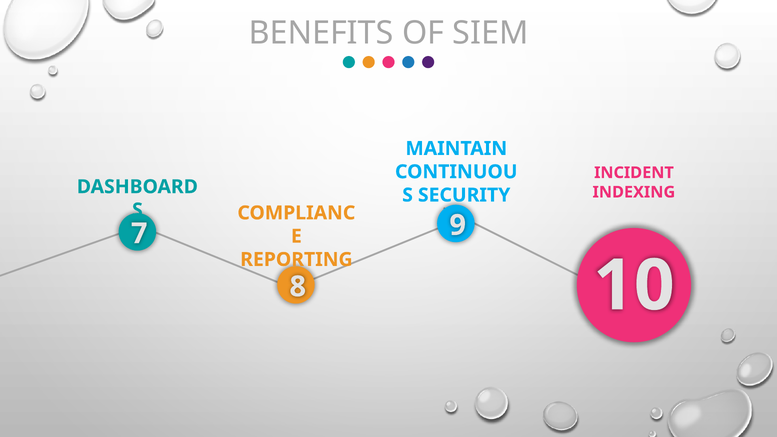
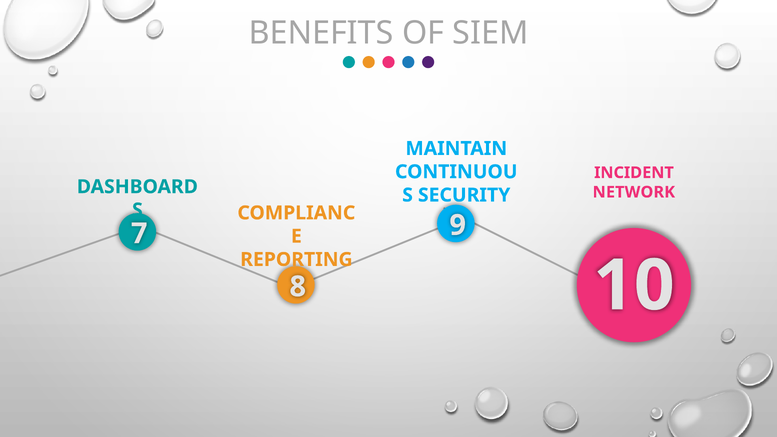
INDEXING: INDEXING -> NETWORK (634, 192)
